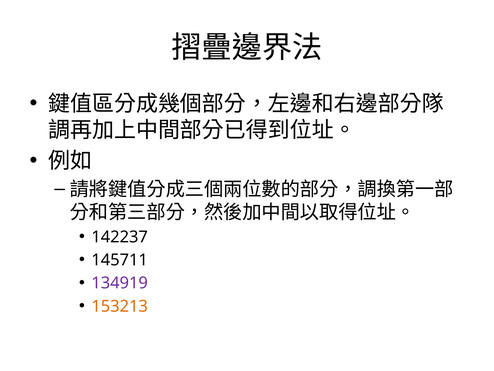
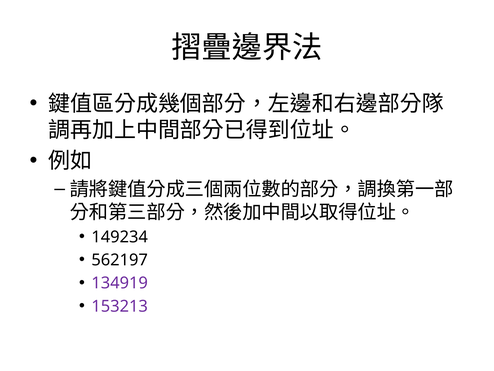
142237: 142237 -> 149234 (120, 237)
145711: 145711 -> 562197 (120, 260)
153213 colour: orange -> purple (120, 306)
